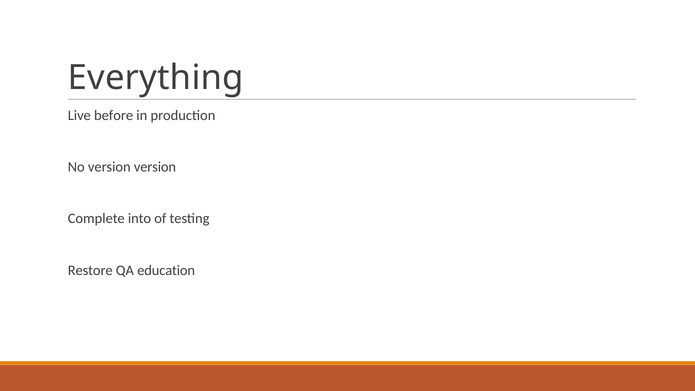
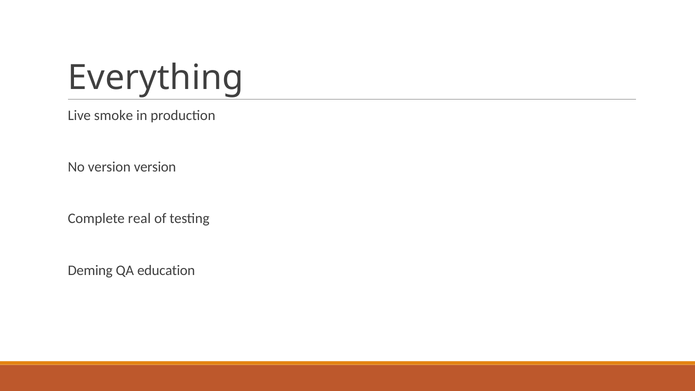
before: before -> smoke (114, 116)
into: into -> real (139, 219)
Restore: Restore -> Deming (90, 270)
